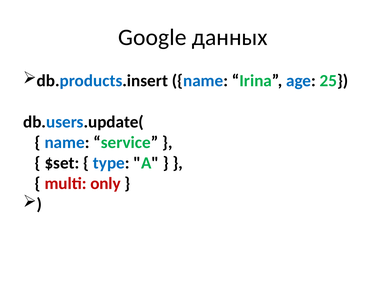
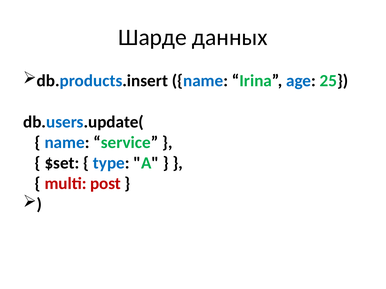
Google: Google -> Шарде (152, 37)
only: only -> post (106, 184)
